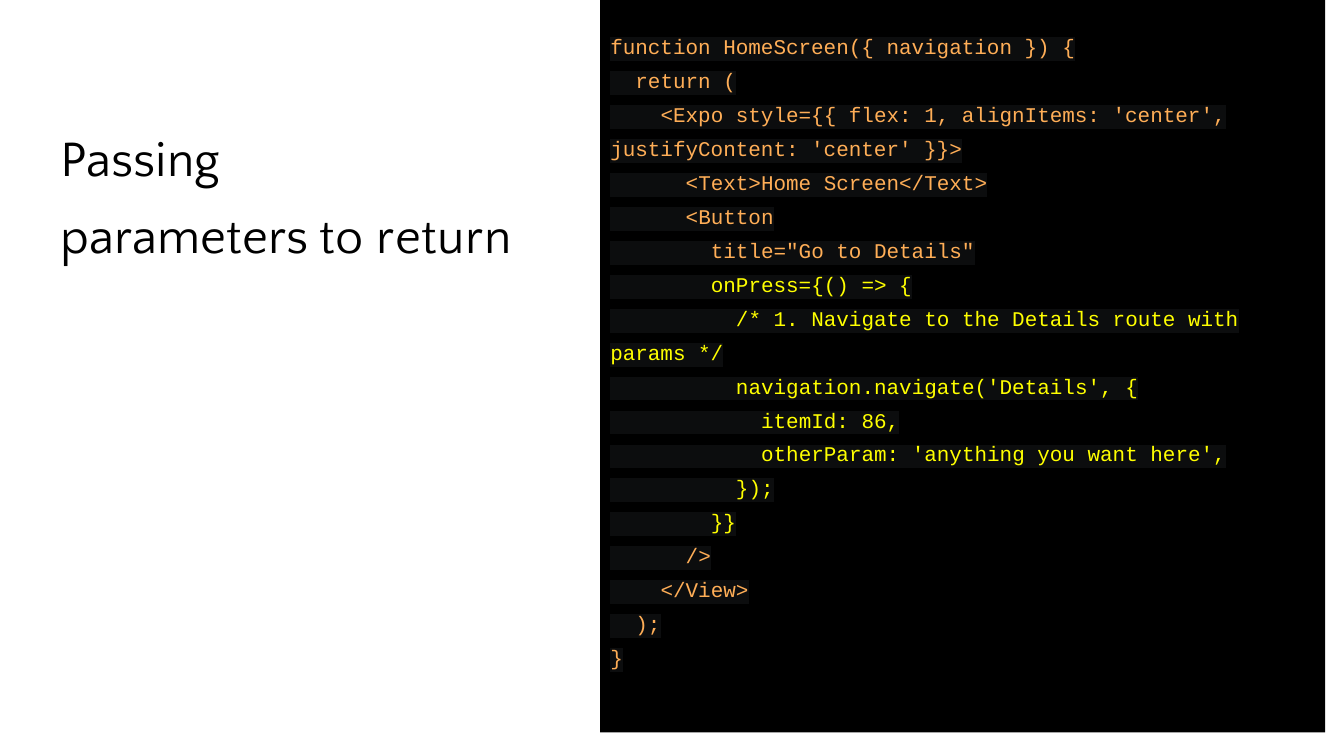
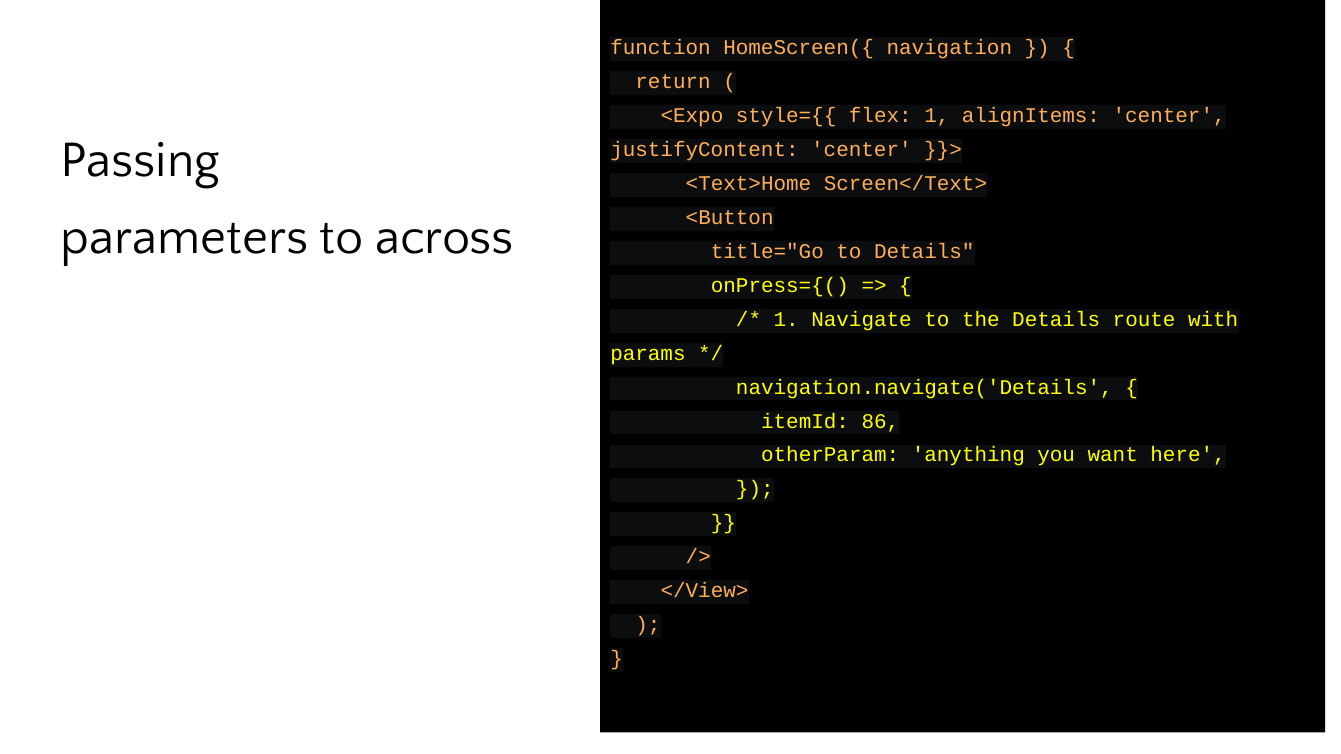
to return: return -> across (445, 237)
